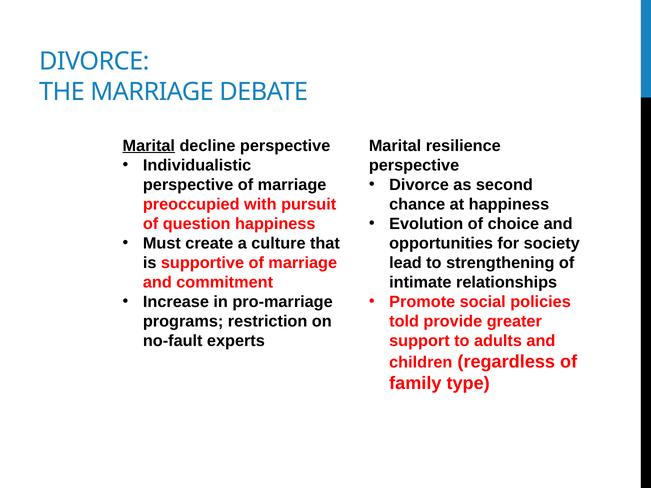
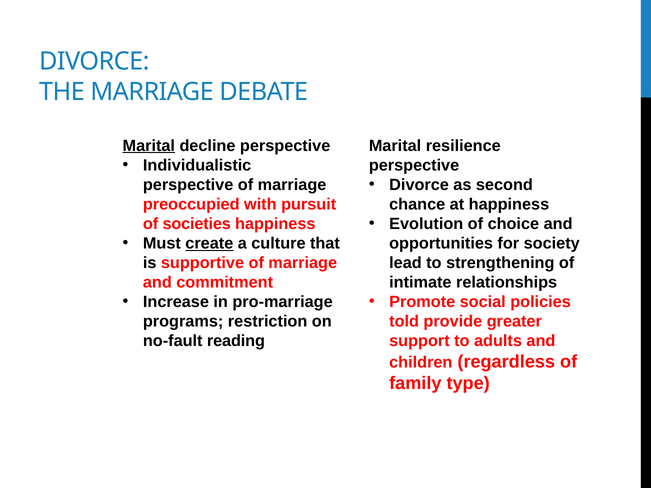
question: question -> societies (197, 224)
create underline: none -> present (209, 243)
experts: experts -> reading (236, 341)
